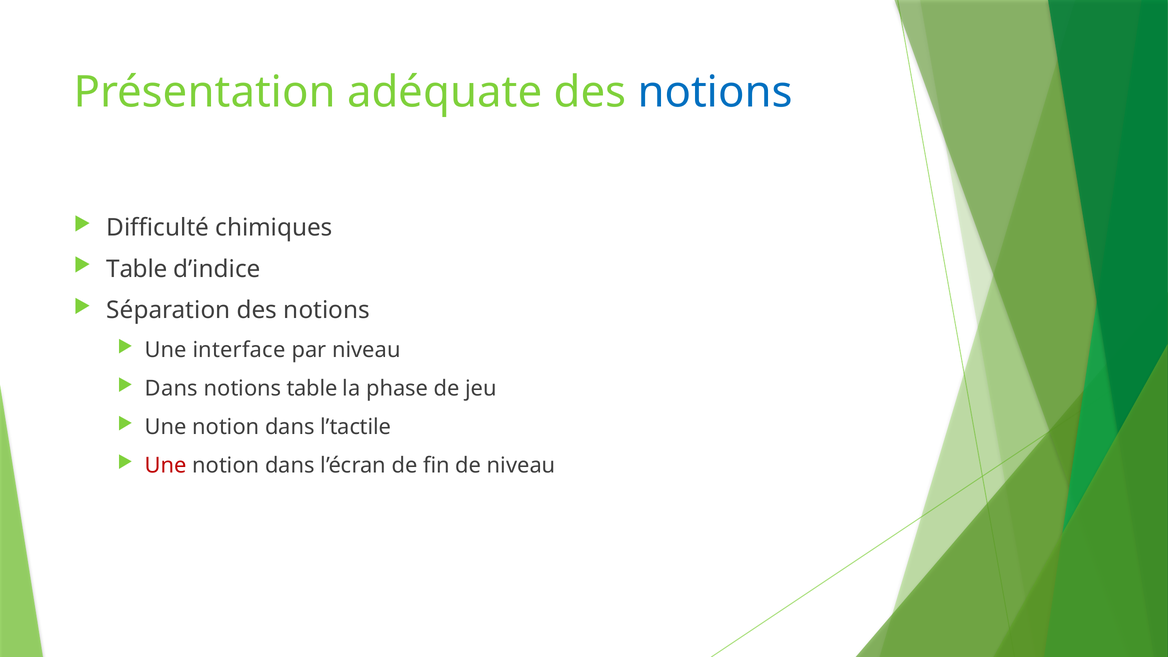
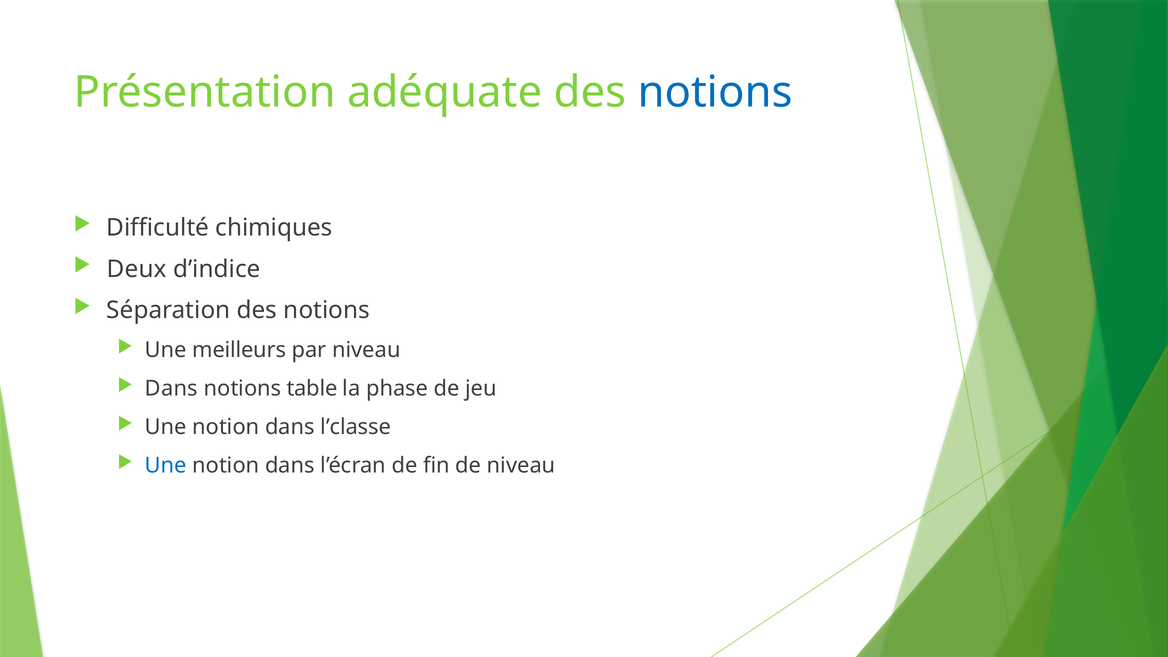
Table: Table -> Deux (137, 269)
interface: interface -> meilleurs (239, 350)
l’tactile: l’tactile -> l’classe (356, 427)
Une colour: red -> blue (166, 466)
